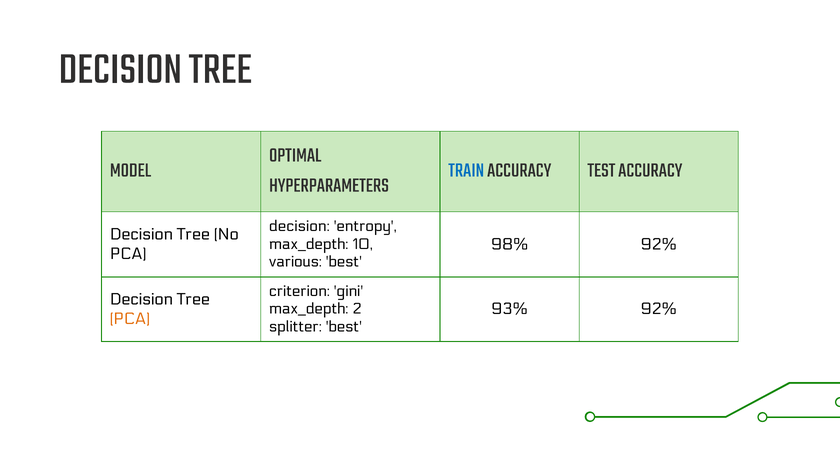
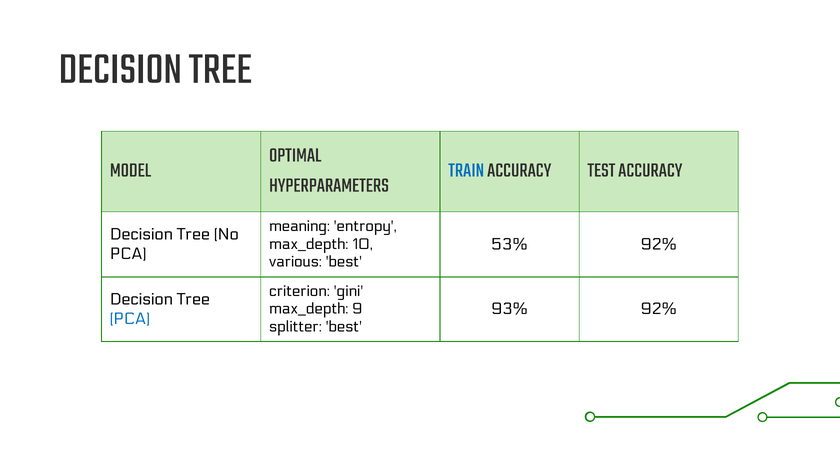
decision: decision -> meaning (300, 226)
98%: 98% -> 53% (509, 244)
2: 2 -> 9 (357, 309)
PCA colour: orange -> blue (130, 319)
